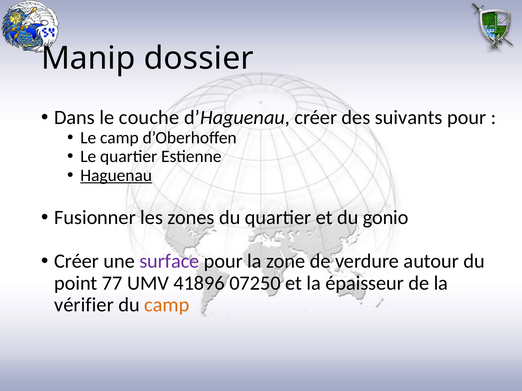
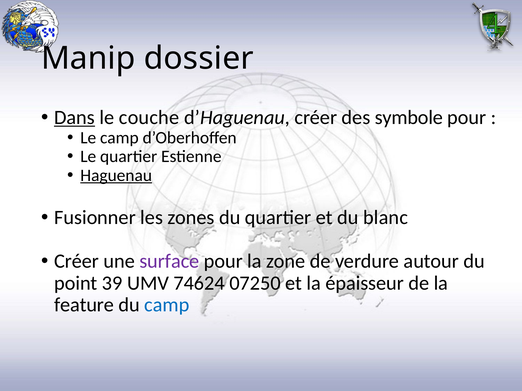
Dans underline: none -> present (75, 118)
suivants: suivants -> symbole (409, 118)
gonio: gonio -> blanc (386, 218)
77: 77 -> 39 (112, 283)
41896: 41896 -> 74624 (199, 283)
vérifier: vérifier -> feature (84, 305)
camp colour: orange -> blue (167, 305)
